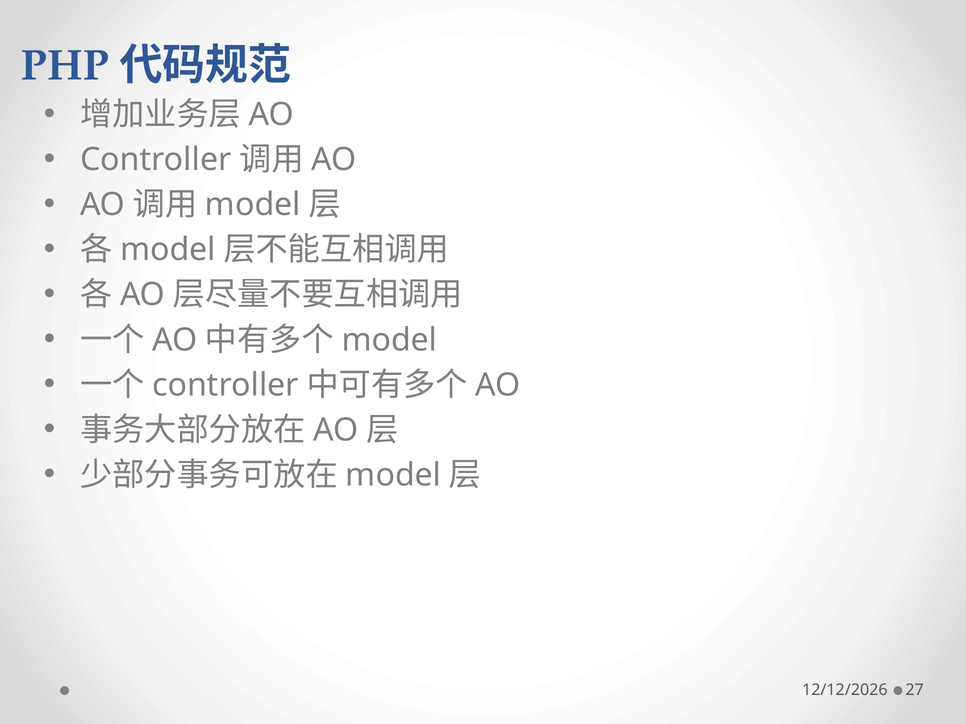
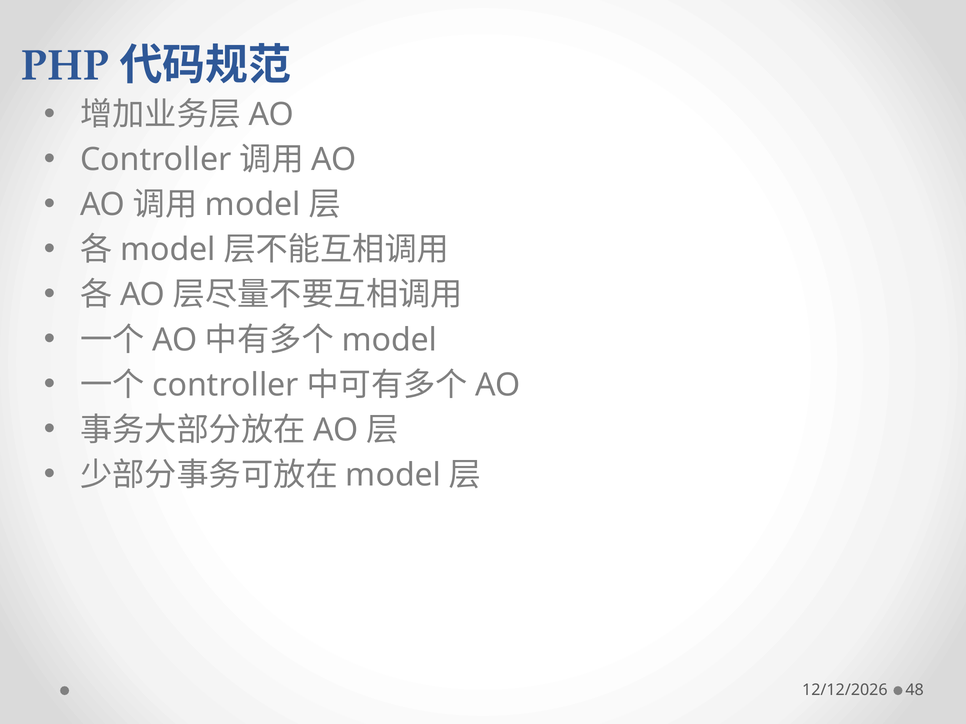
27: 27 -> 48 (915, 691)
